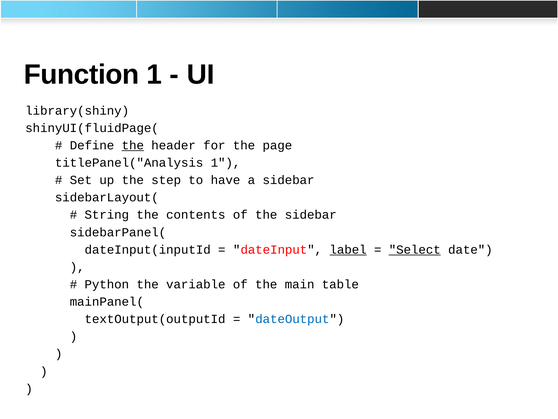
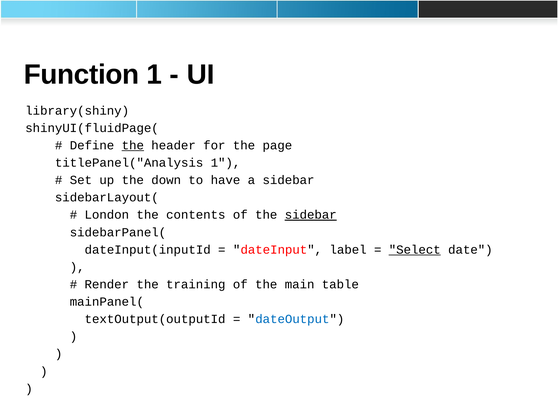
step: step -> down (166, 180)
String: String -> London (107, 215)
sidebar underline: none -> present (311, 215)
label underline: present -> none (348, 249)
Python: Python -> Render (107, 284)
variable: variable -> training (196, 284)
